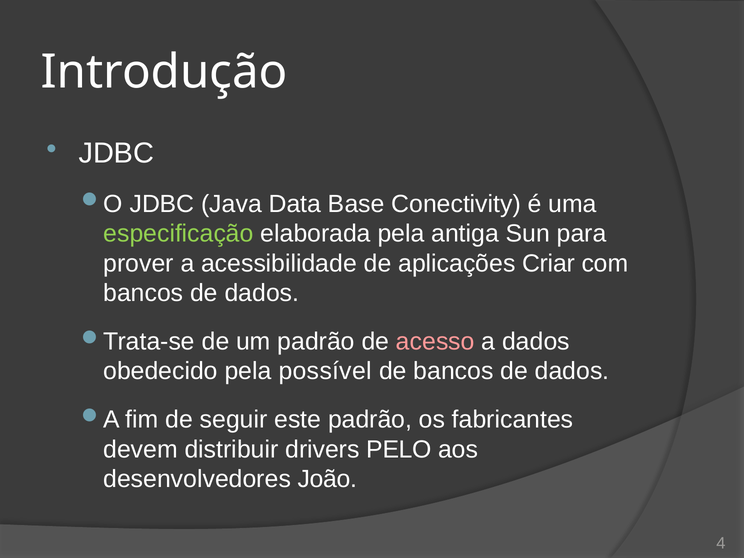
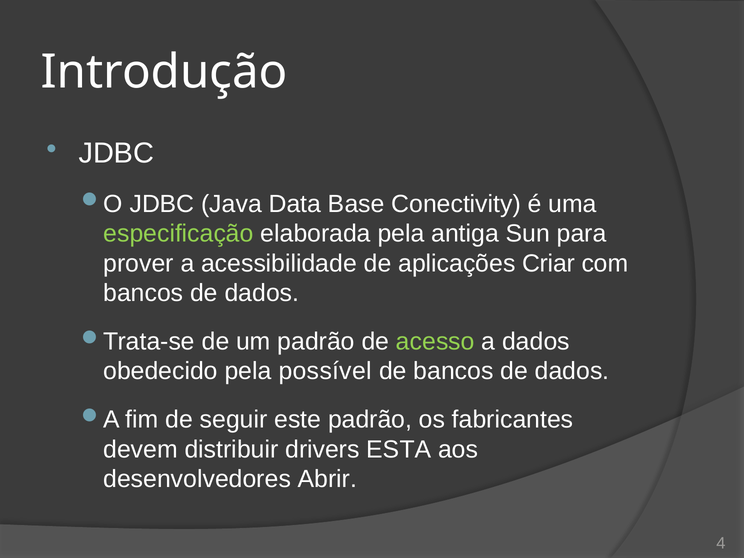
acesso colour: pink -> light green (435, 342)
PELO: PELO -> ESTA (399, 449)
João: João -> Abrir (327, 479)
